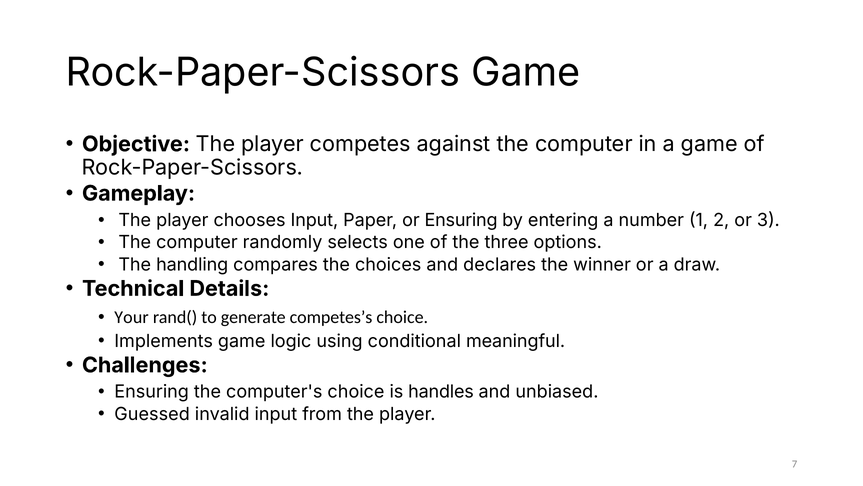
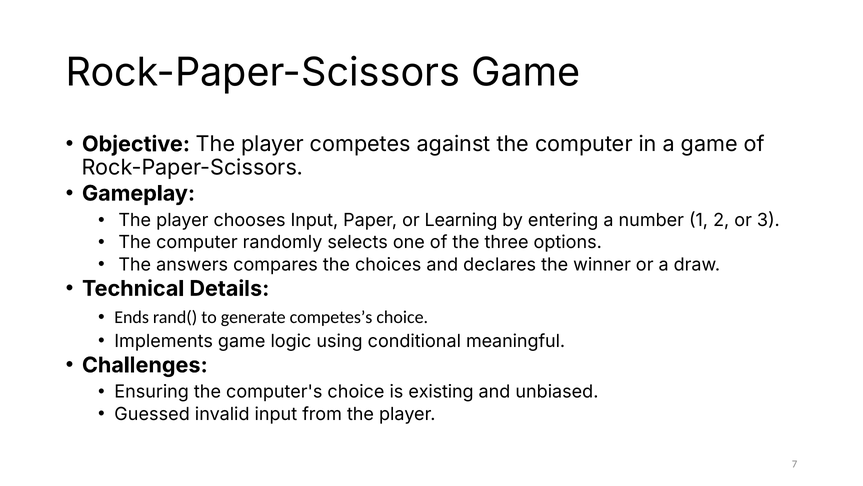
or Ensuring: Ensuring -> Learning (461, 220)
handling: handling -> answers (192, 264)
Your: Your -> Ends (132, 317)
handles: handles -> existing (441, 392)
